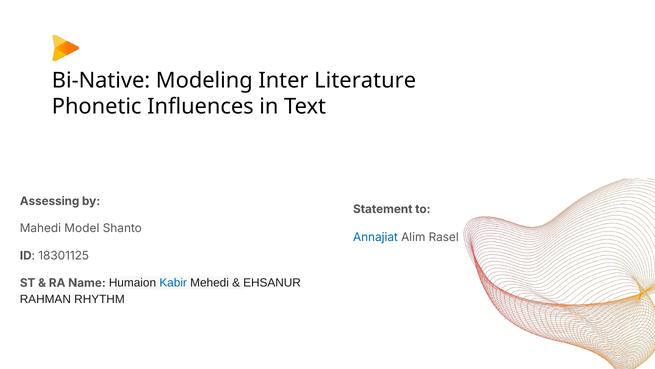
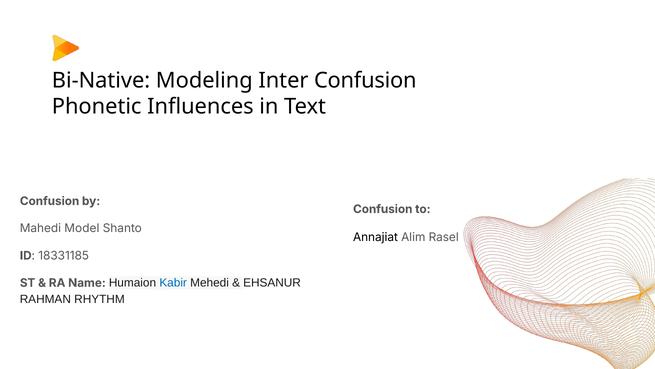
Inter Literature: Literature -> Confusion (365, 80)
Assessing: Assessing -> Confusion (50, 201)
Statement: Statement -> Confusion (383, 209)
Annajiat colour: blue -> black (375, 237)
18301125: 18301125 -> 18331185 (64, 255)
